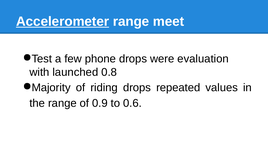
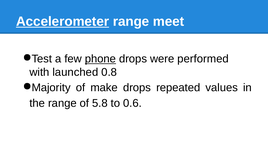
phone underline: none -> present (100, 59)
evaluation: evaluation -> performed (203, 59)
riding: riding -> make (104, 88)
0.9: 0.9 -> 5.8 (100, 103)
